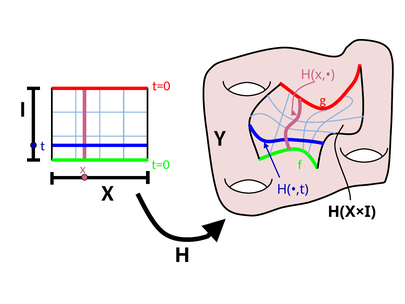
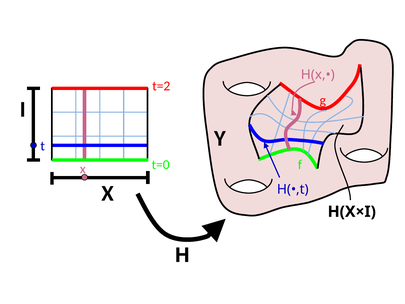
t=0: t=0 -> t=2 (161, 86)
